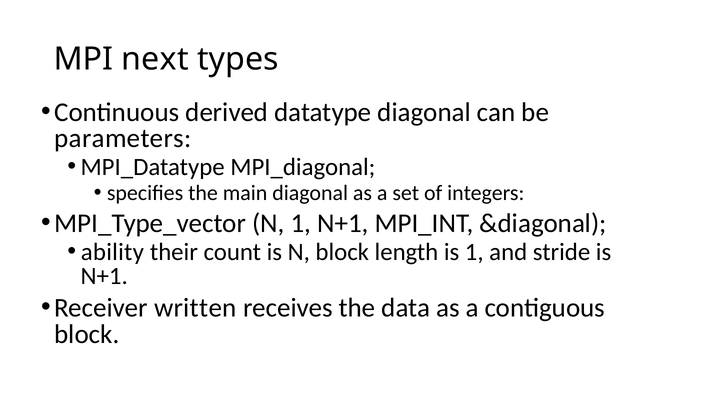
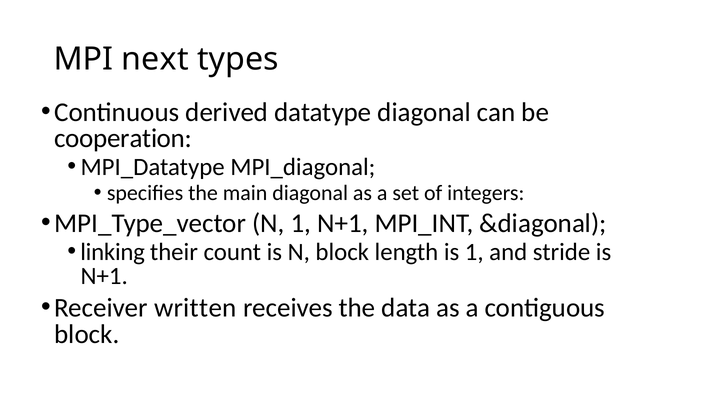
parameters: parameters -> cooperation (123, 138)
ability: ability -> linking (113, 252)
